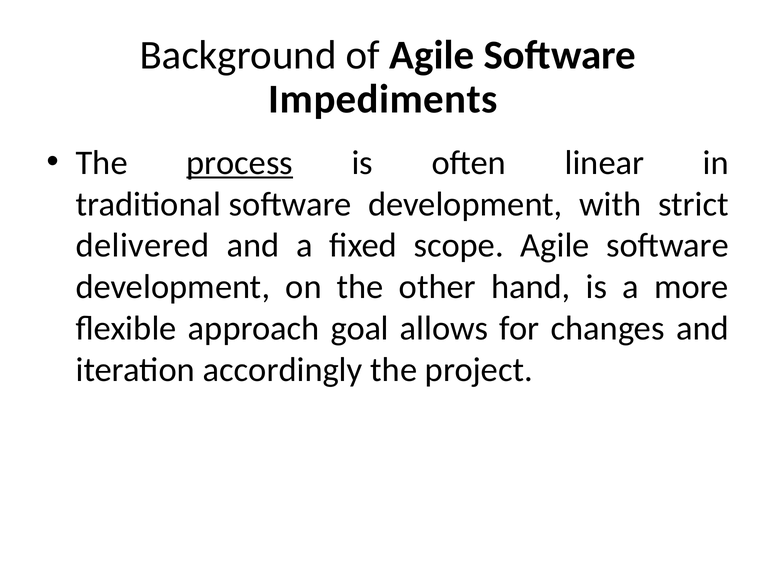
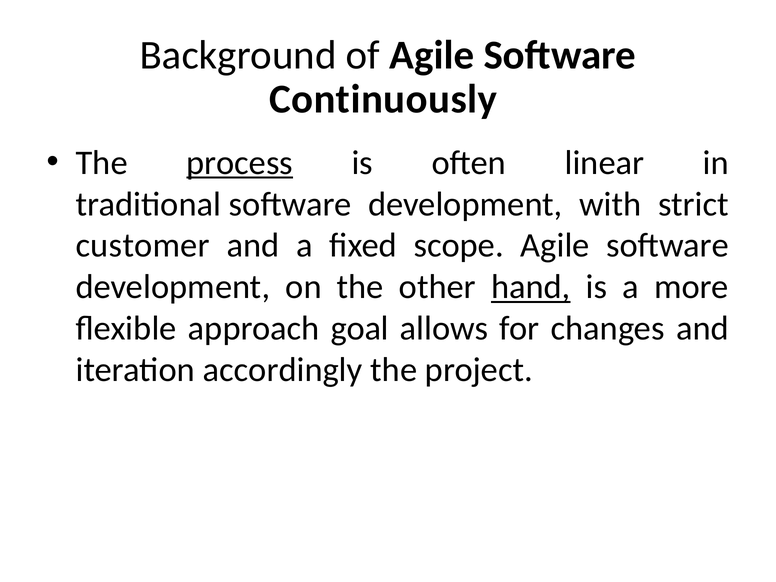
Impediments: Impediments -> Continuously (383, 99)
delivered: delivered -> customer (143, 246)
hand underline: none -> present (531, 287)
